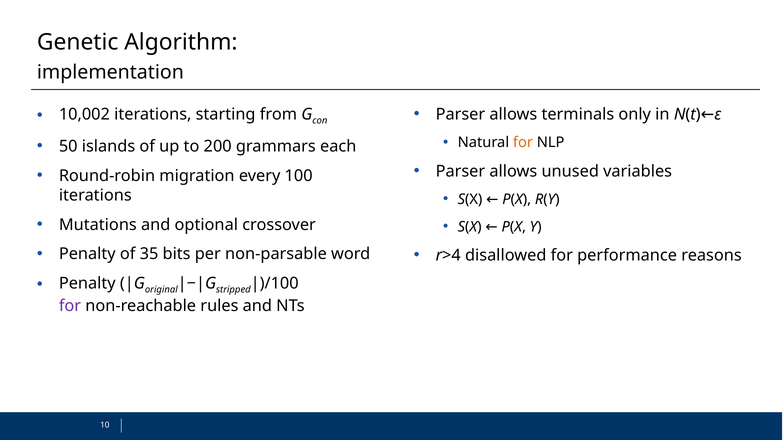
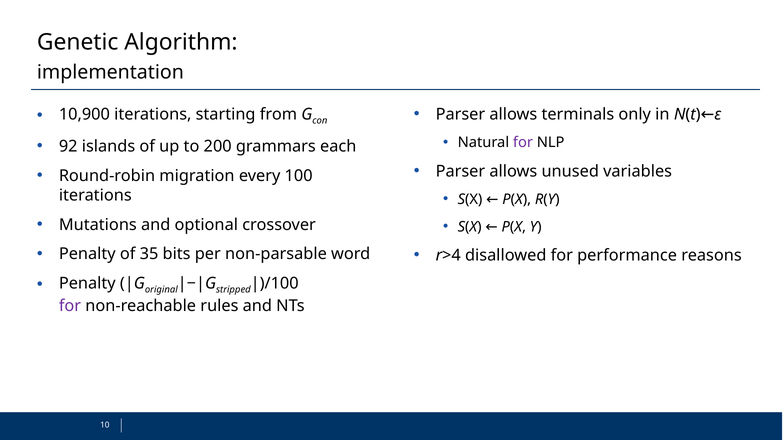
10,002: 10,002 -> 10,900 (84, 114)
for colour: orange -> purple (523, 143)
50: 50 -> 92 (68, 147)
